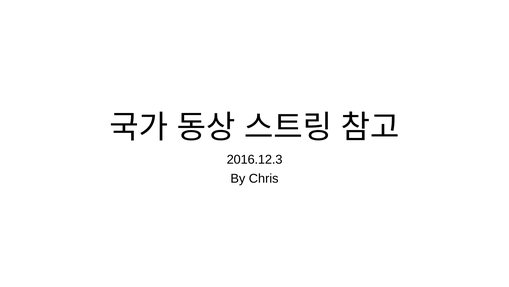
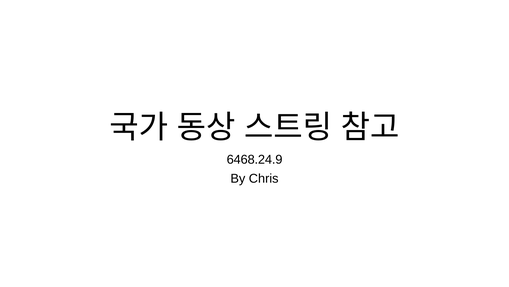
2016.12.3: 2016.12.3 -> 6468.24.9 (255, 159)
